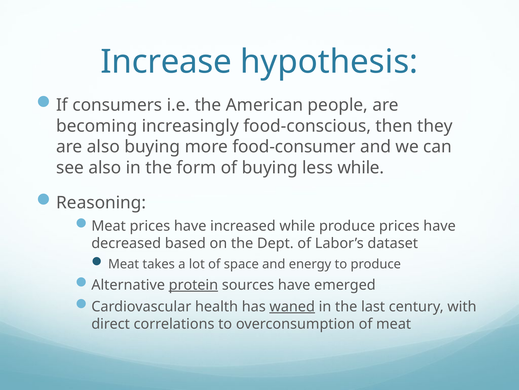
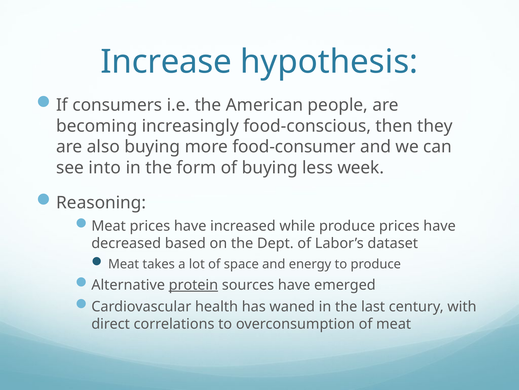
see also: also -> into (105, 167)
less while: while -> week (361, 167)
waned underline: present -> none (292, 306)
